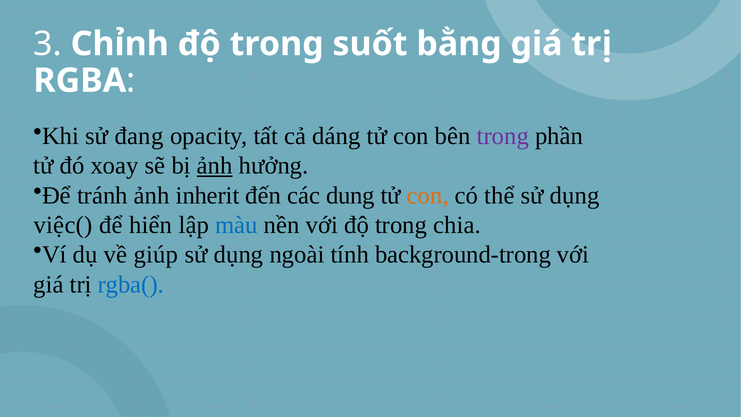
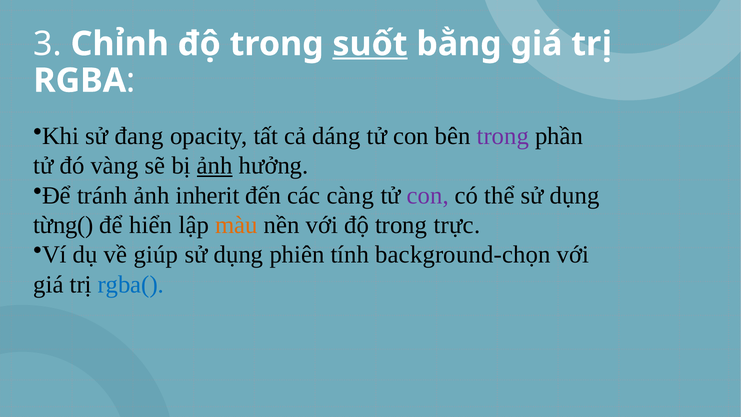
suốt underline: none -> present (370, 44)
xoay: xoay -> vàng (115, 166)
dung: dung -> càng (350, 195)
con colour: orange -> purple (428, 195)
việc(: việc( -> từng( (63, 225)
màu colour: blue -> orange (237, 225)
chia: chia -> trực (457, 225)
ngoài: ngoài -> phiên (297, 255)
background-trong: background-trong -> background-chọn (463, 255)
